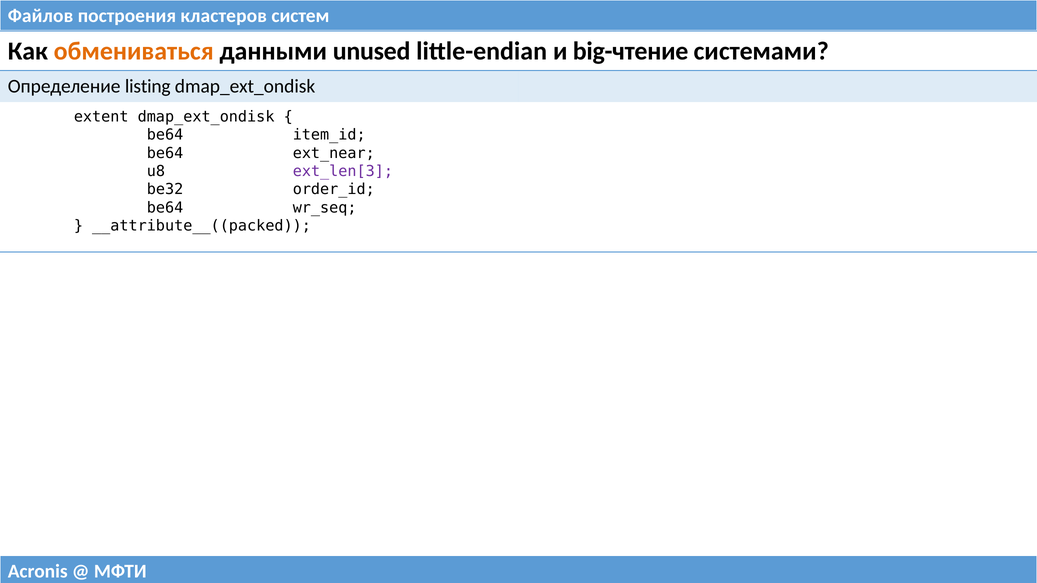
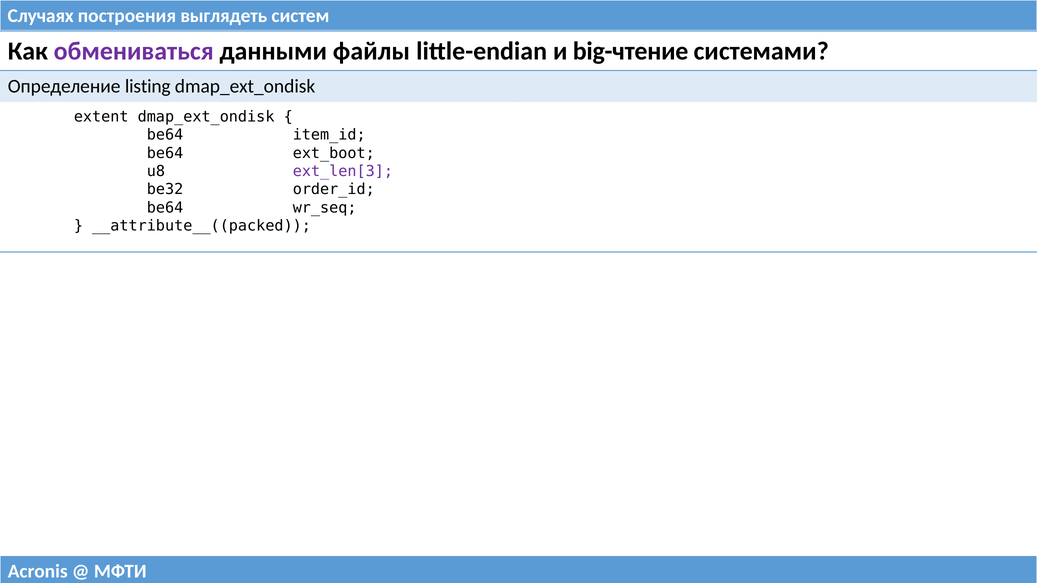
Файлов: Файлов -> Случаях (41, 16)
кластеров: кластеров -> выглядеть (224, 16)
обмениваться colour: orange -> purple (134, 51)
unused: unused -> файлы (371, 51)
ext_near: ext_near -> ext_boot (334, 153)
